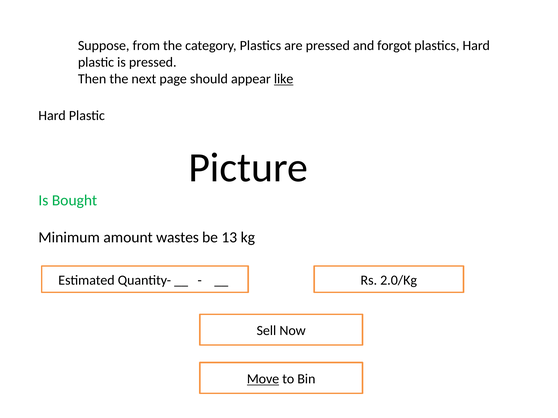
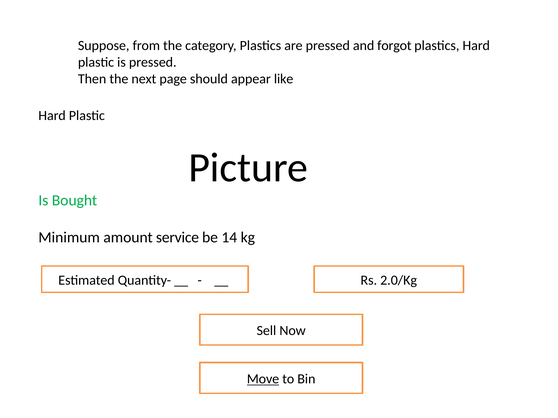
like underline: present -> none (284, 79)
wastes: wastes -> service (177, 238)
13: 13 -> 14 (229, 238)
